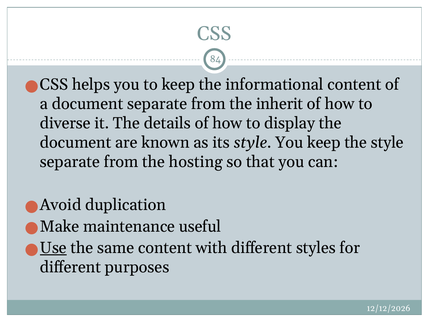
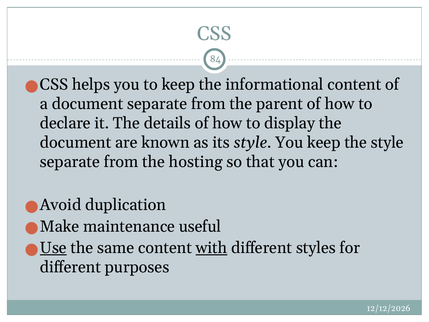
inherit: inherit -> parent (280, 104)
diverse: diverse -> declare (65, 123)
with underline: none -> present (212, 248)
